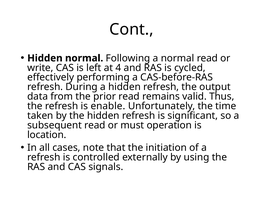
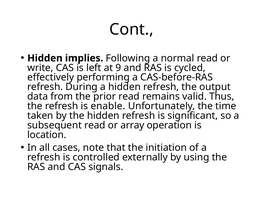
Hidden normal: normal -> implies (84, 58)
4: 4 -> 9 (118, 68)
must: must -> array (132, 125)
